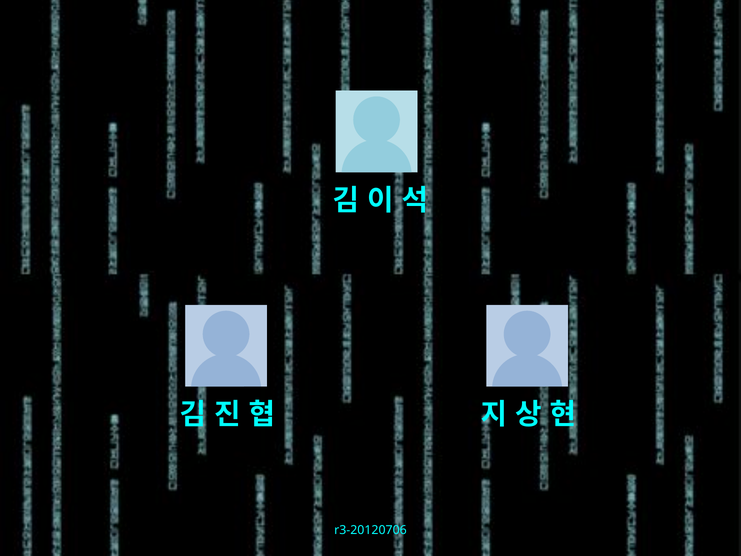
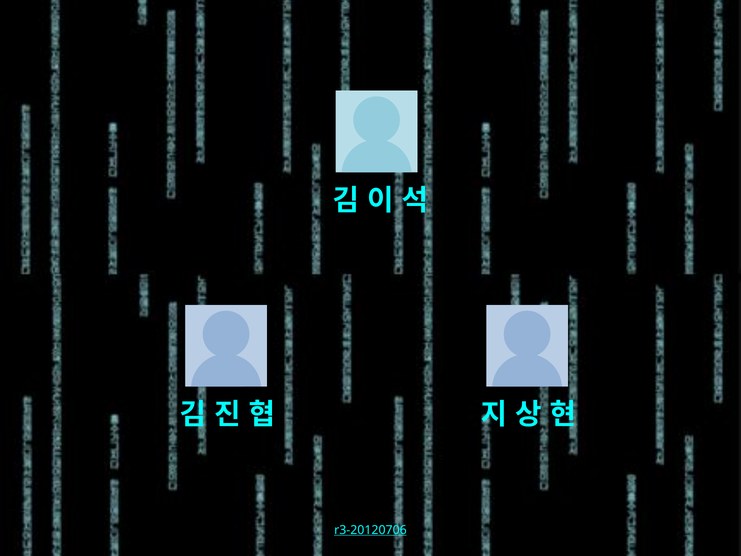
r3-20120706 underline: none -> present (370, 530)
